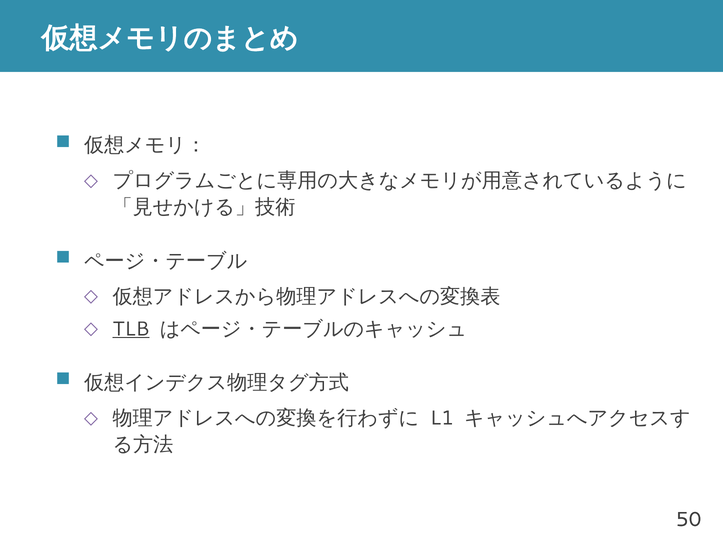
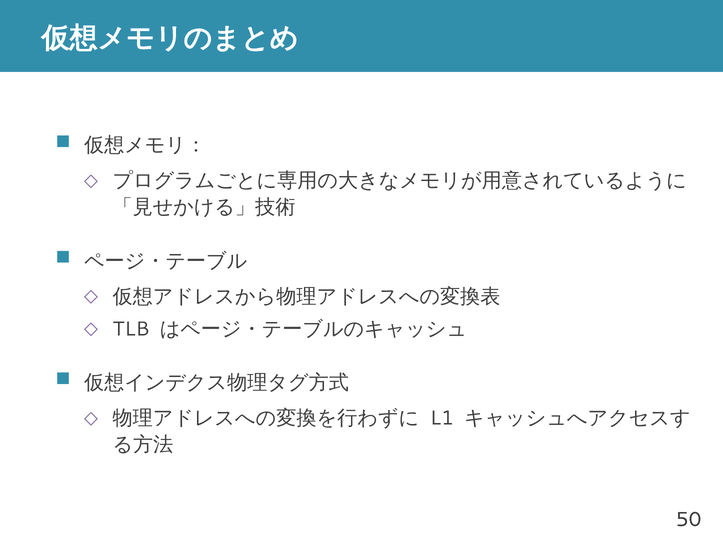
TLB underline: present -> none (131, 329)
